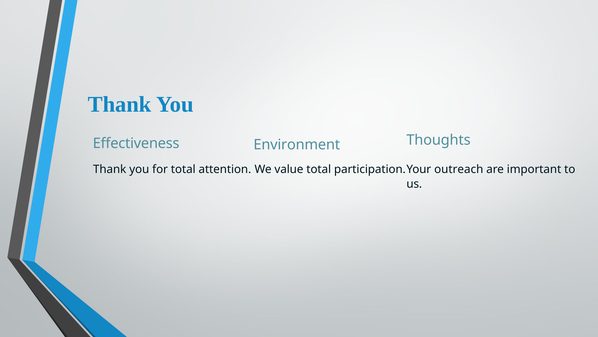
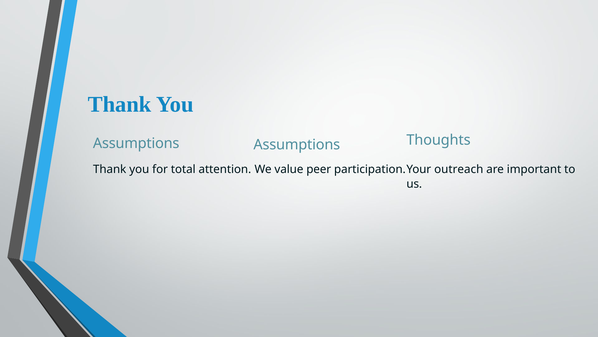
Effectiveness: Effectiveness -> Assumptions (136, 143)
Environment: Environment -> Assumptions (297, 144)
value total: total -> peer (319, 169)
